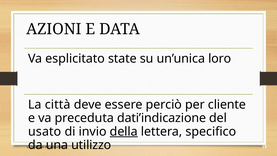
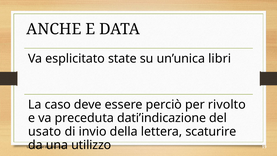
AZIONI: AZIONI -> ANCHE (54, 29)
loro: loro -> libri (220, 59)
città: città -> caso (58, 105)
cliente: cliente -> rivolto (227, 105)
della underline: present -> none (124, 131)
specifico: specifico -> scaturire (211, 131)
